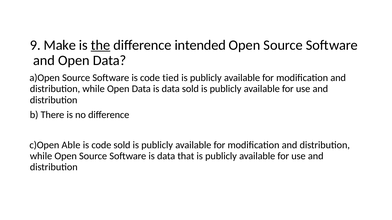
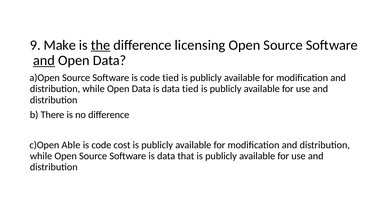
intended: intended -> licensing (200, 45)
and underline: none -> present (44, 61)
data sold: sold -> tied (190, 89)
code sold: sold -> cost (122, 145)
